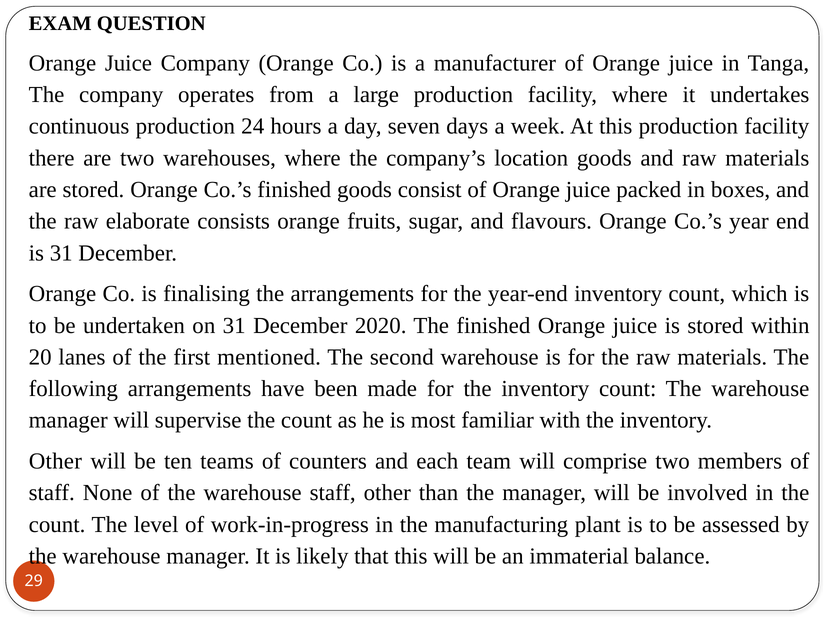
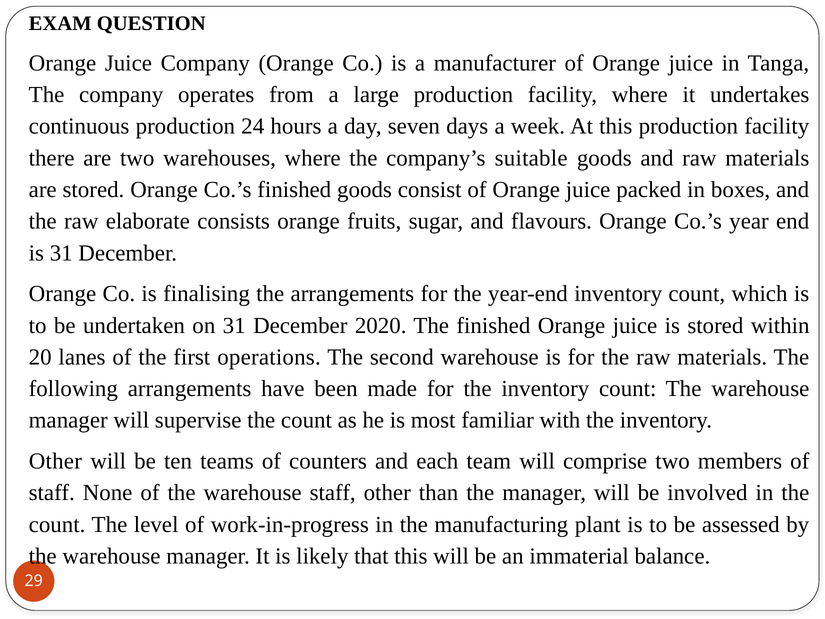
location: location -> suitable (531, 158)
mentioned: mentioned -> operations (269, 357)
